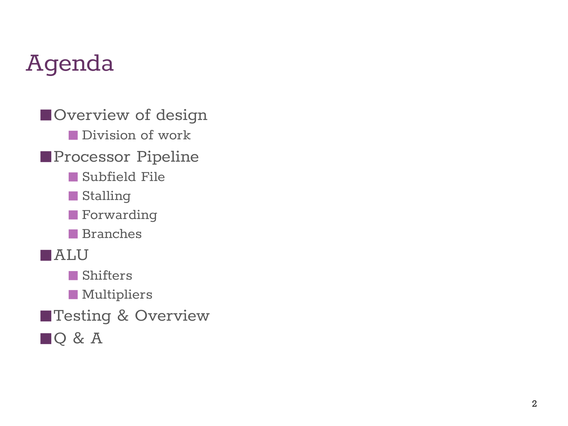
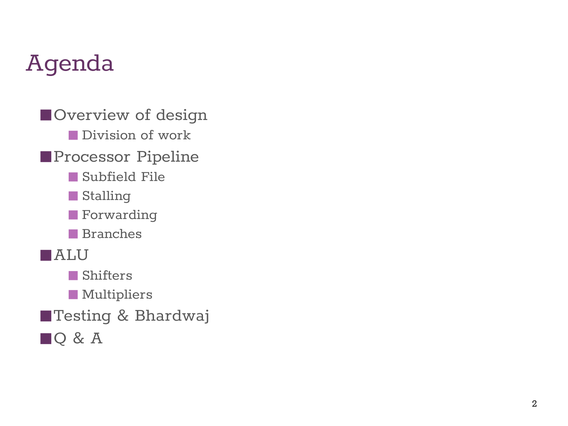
Overview: Overview -> Bhardwaj (172, 315)
